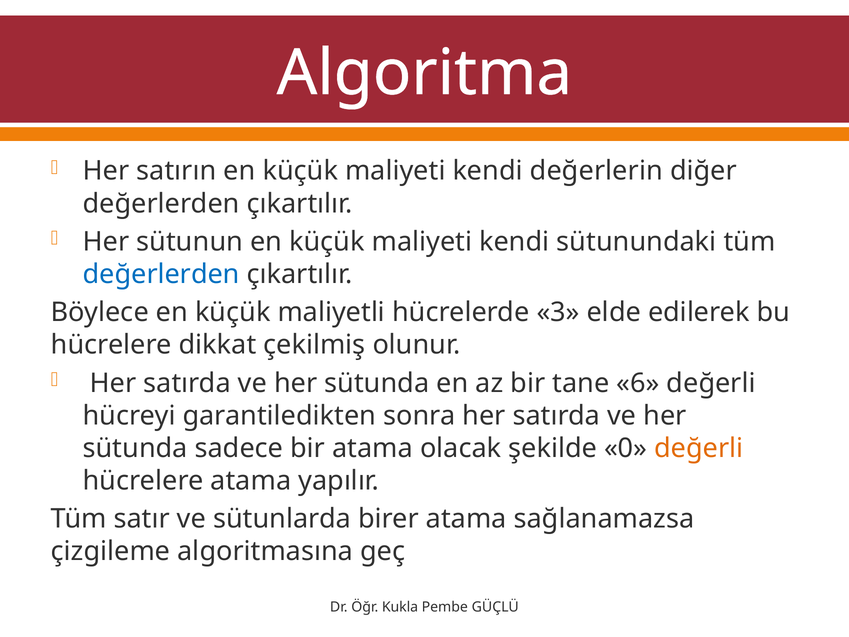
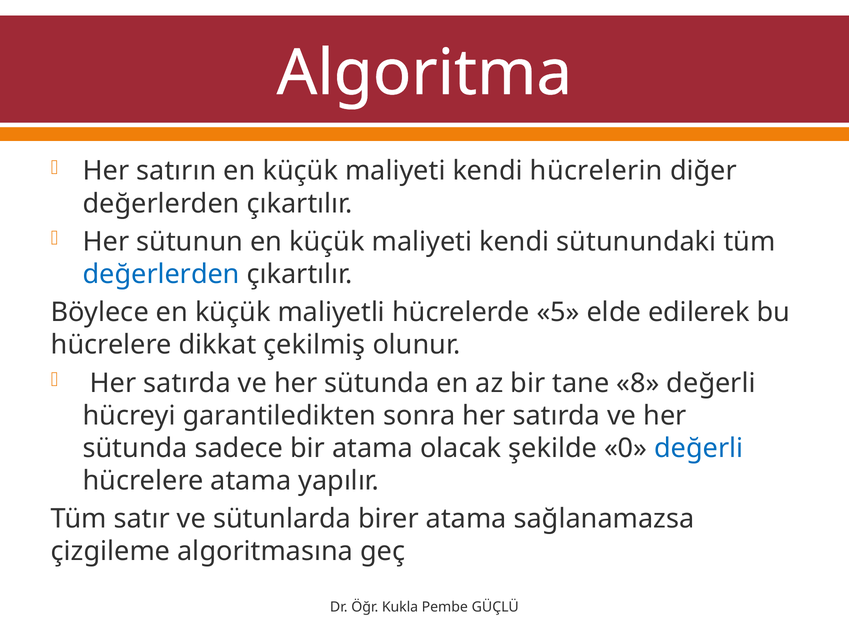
değerlerin: değerlerin -> hücrelerin (596, 171)
3: 3 -> 5 (558, 312)
6: 6 -> 8 (638, 383)
değerli colour: orange -> blue (699, 448)
